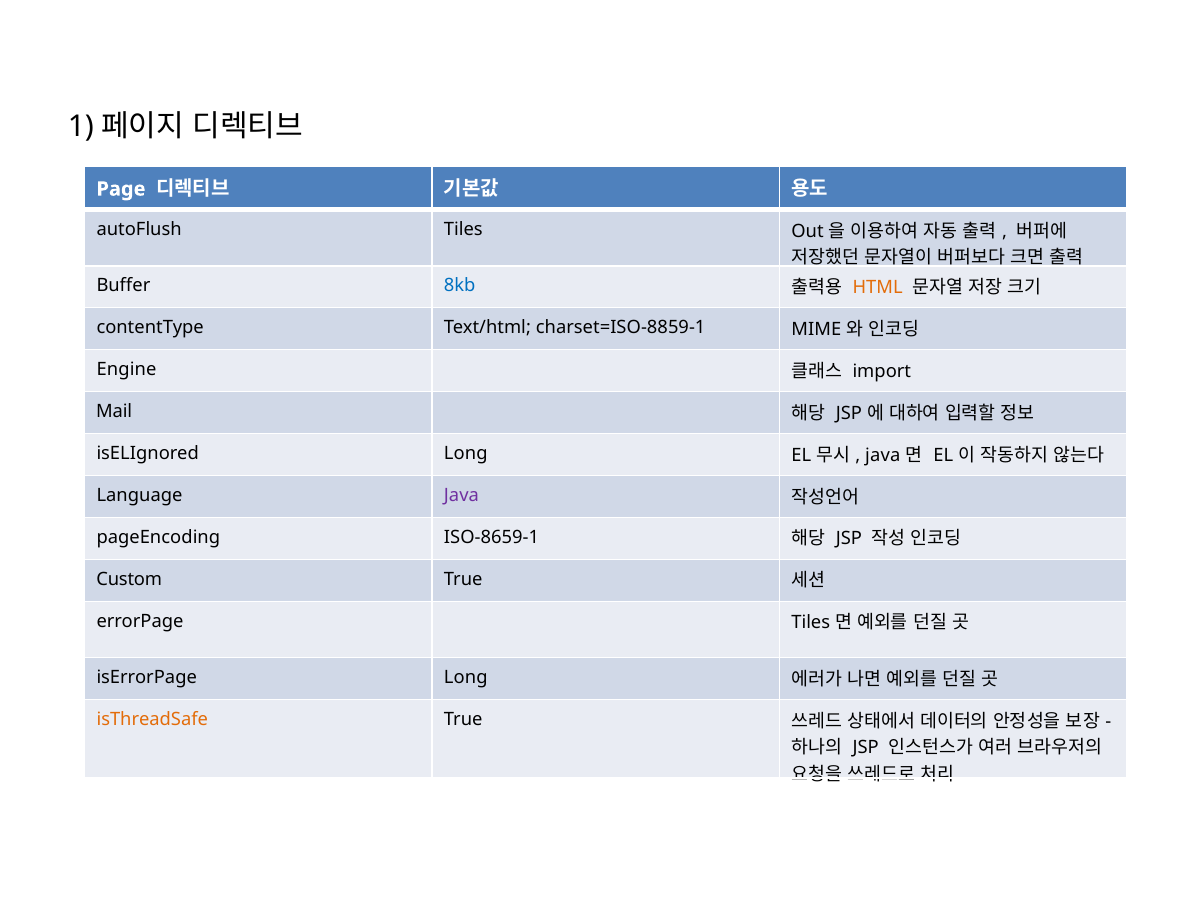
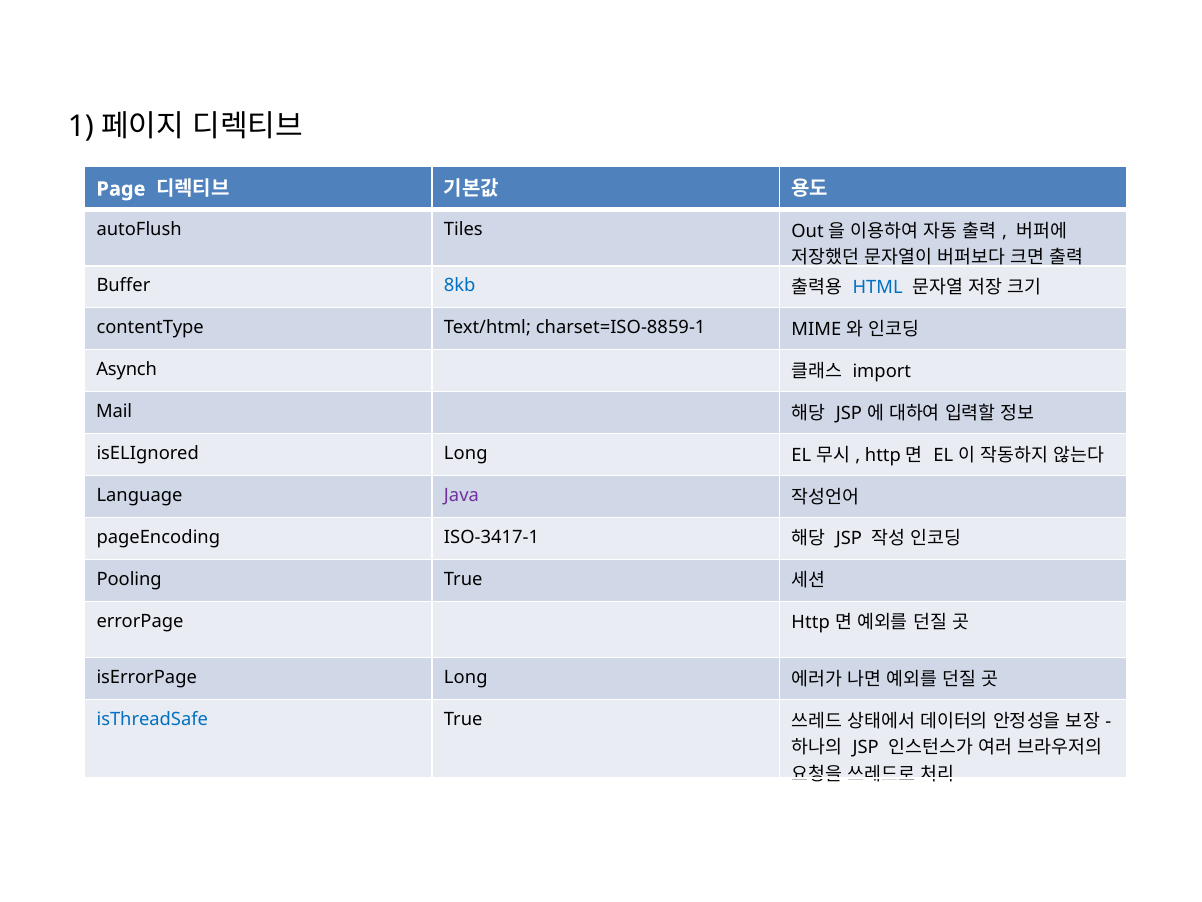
HTML colour: orange -> blue (878, 287)
Engine: Engine -> Asynch (127, 369)
java: java -> http (883, 455)
ISO-8659-1: ISO-8659-1 -> ISO-3417-1 (492, 537)
Custom: Custom -> Pooling (129, 579)
errorPage Tiles: Tiles -> Http (811, 622)
isThreadSafe colour: orange -> blue (152, 719)
